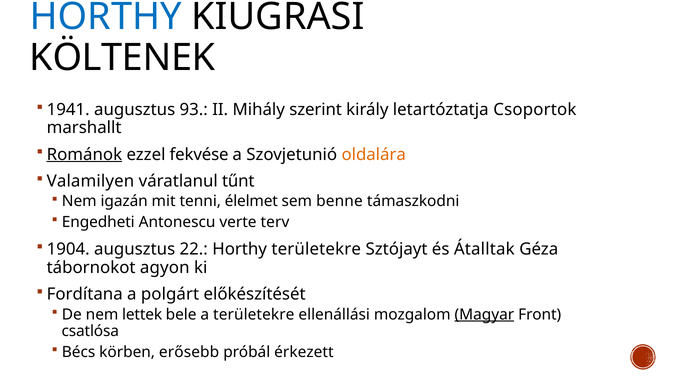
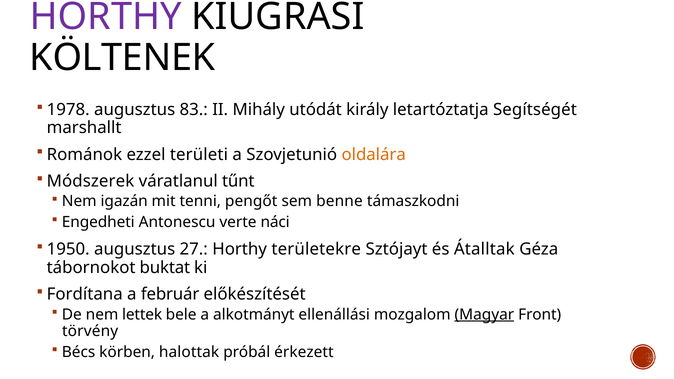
HORTHY colour: blue -> purple (106, 17)
1941: 1941 -> 1978 (68, 110)
93: 93 -> 83 (194, 110)
szerint: szerint -> utódát (316, 110)
Csoportok: Csoportok -> Segítségét (535, 110)
Románok underline: present -> none (84, 155)
fekvése: fekvése -> területi (199, 155)
Valamilyen: Valamilyen -> Módszerek (90, 181)
élelmet: élelmet -> pengőt (251, 201)
terv: terv -> náci (275, 222)
1904: 1904 -> 1950 (68, 250)
22: 22 -> 27 (194, 250)
agyon: agyon -> buktat (165, 268)
polgárt: polgárt -> február (170, 294)
a területekre: területekre -> alkotmányt (254, 315)
csatlósa: csatlósa -> törvény (90, 331)
erősebb: erősebb -> halottak (189, 352)
